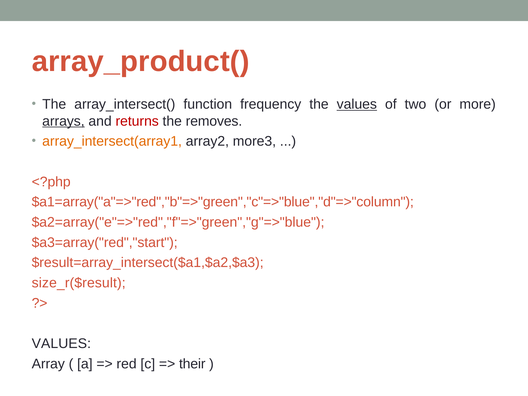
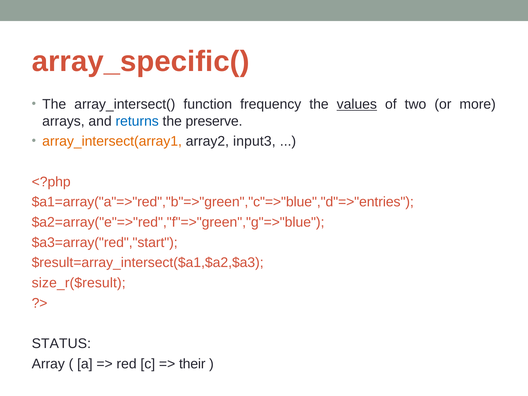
array_product(: array_product( -> array_specific( (141, 61)
arrays underline: present -> none (63, 121)
returns colour: red -> blue (137, 121)
removes: removes -> preserve (214, 121)
more3: more3 -> input3 (254, 141)
$a1=array("a"=>"red","b"=>"green","c"=>"blue","d"=>"column: $a1=array("a"=>"red","b"=>"green","c"=>"blue","d"=>"column -> $a1=array("a"=>"red","b"=>"green","c"=>"blue","d"=>"entries (223, 202)
VALUES: VALUES -> STATUS (61, 344)
